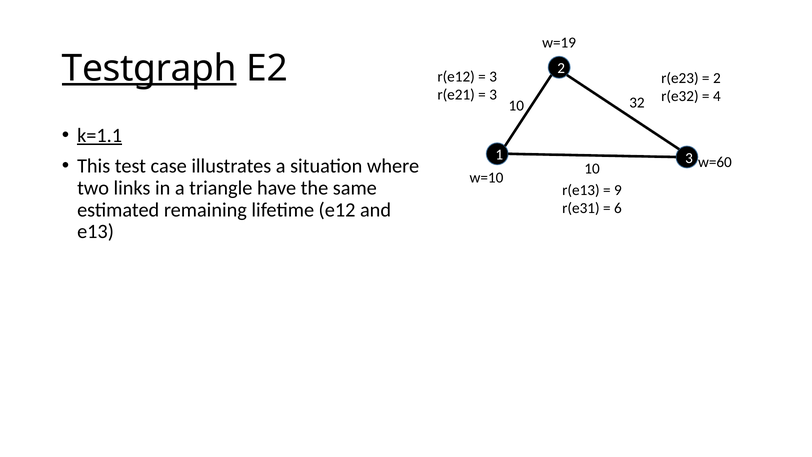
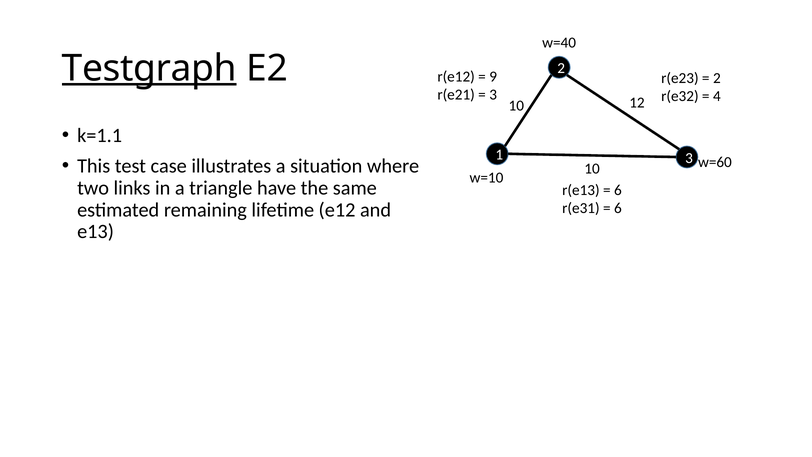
w=19: w=19 -> w=40 (559, 42)
3: 3 -> 9 (493, 77)
32: 32 -> 12 (637, 103)
k=1.1 underline: present -> none (100, 135)
9: 9 -> 6 (618, 190)
